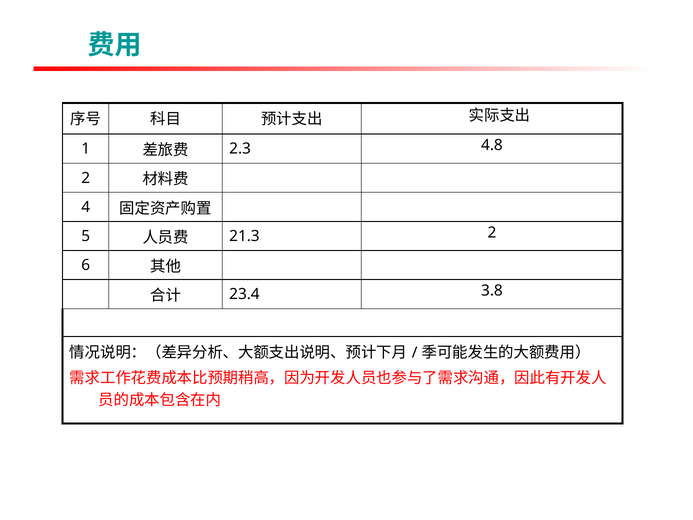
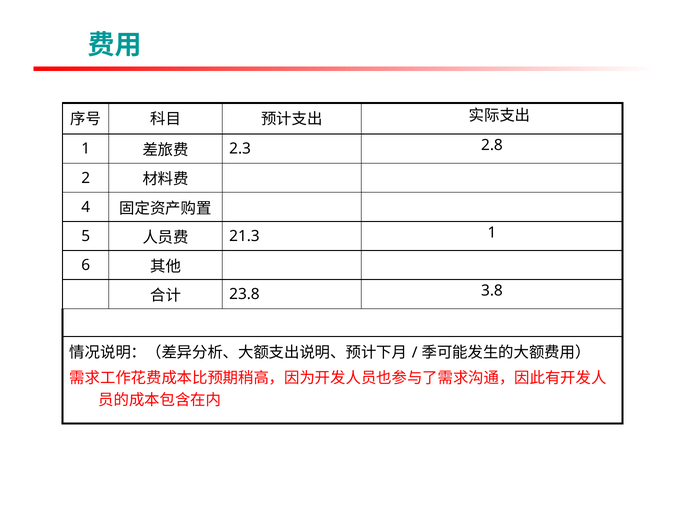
4.8: 4.8 -> 2.8 (492, 145)
21.3 2: 2 -> 1 (492, 233)
23.4: 23.4 -> 23.8 (244, 294)
